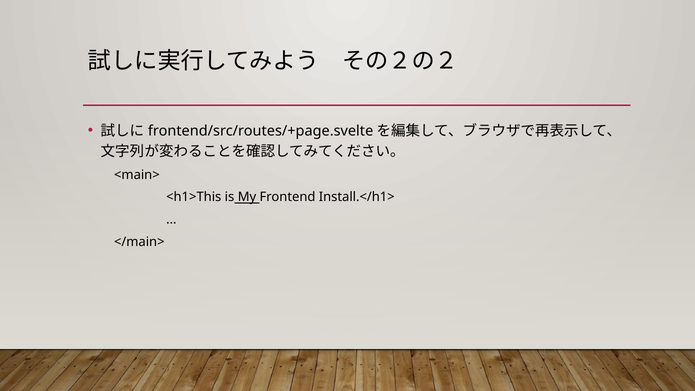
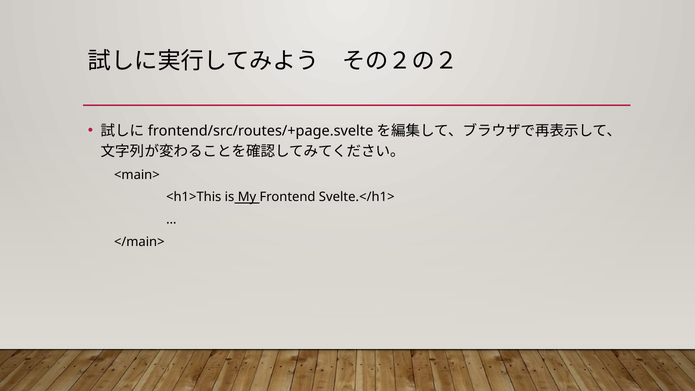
Install.</h1>: Install.</h1> -> Svelte.</h1> (357, 197)
